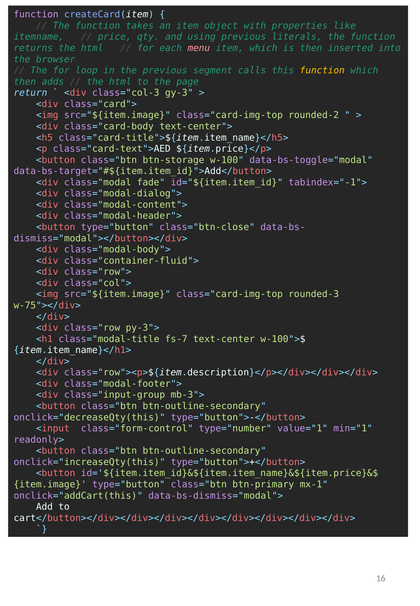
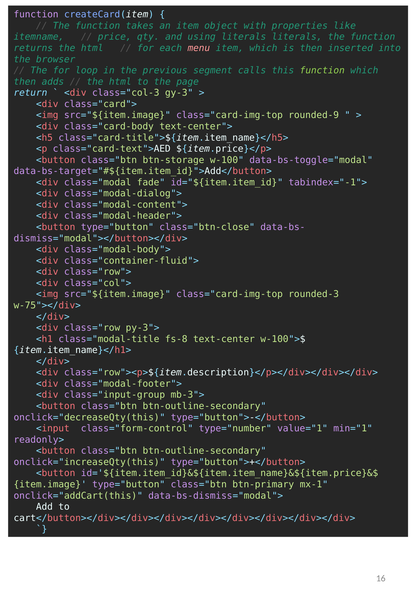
using previous: previous -> literals (244, 37)
function colour: yellow -> light green (322, 71)
rounded-2: rounded-2 -> rounded-9 (314, 115)
fs-7: fs-7 -> fs-8 (176, 339)
